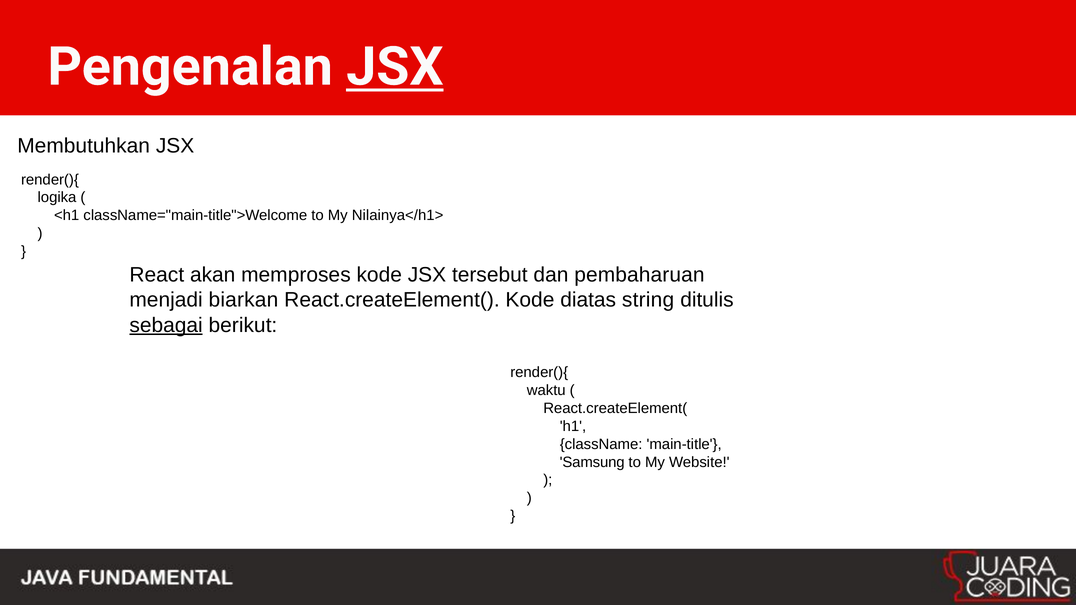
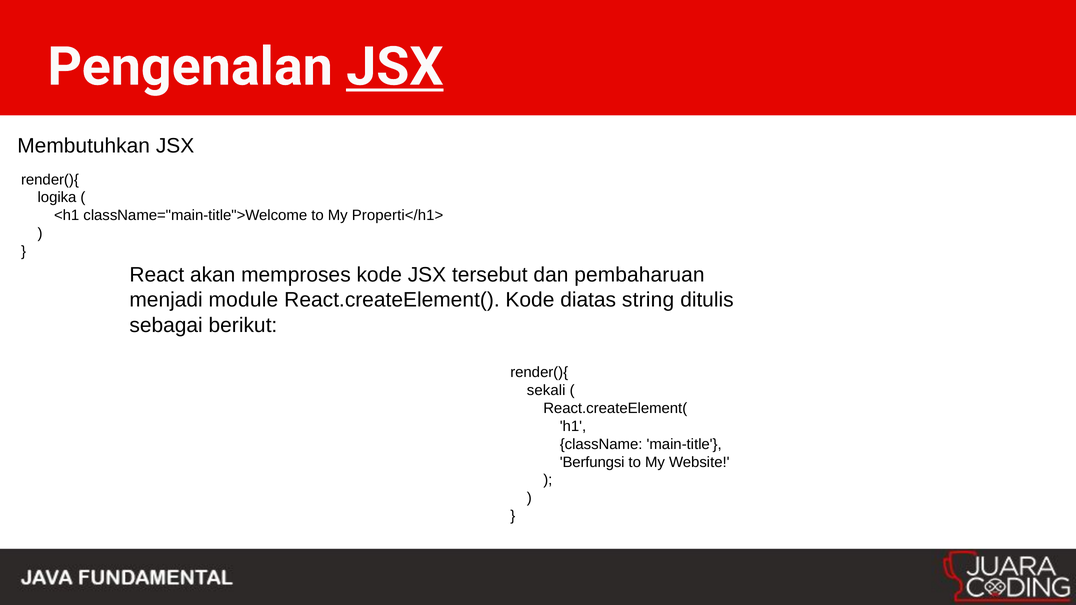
Nilainya</h1>: Nilainya</h1> -> Properti</h1> (398, 216)
biarkan: biarkan -> module (243, 300)
sebagai underline: present -> none (166, 325)
waktu: waktu -> sekali (546, 390)
Samsung: Samsung -> Berfungsi (592, 462)
